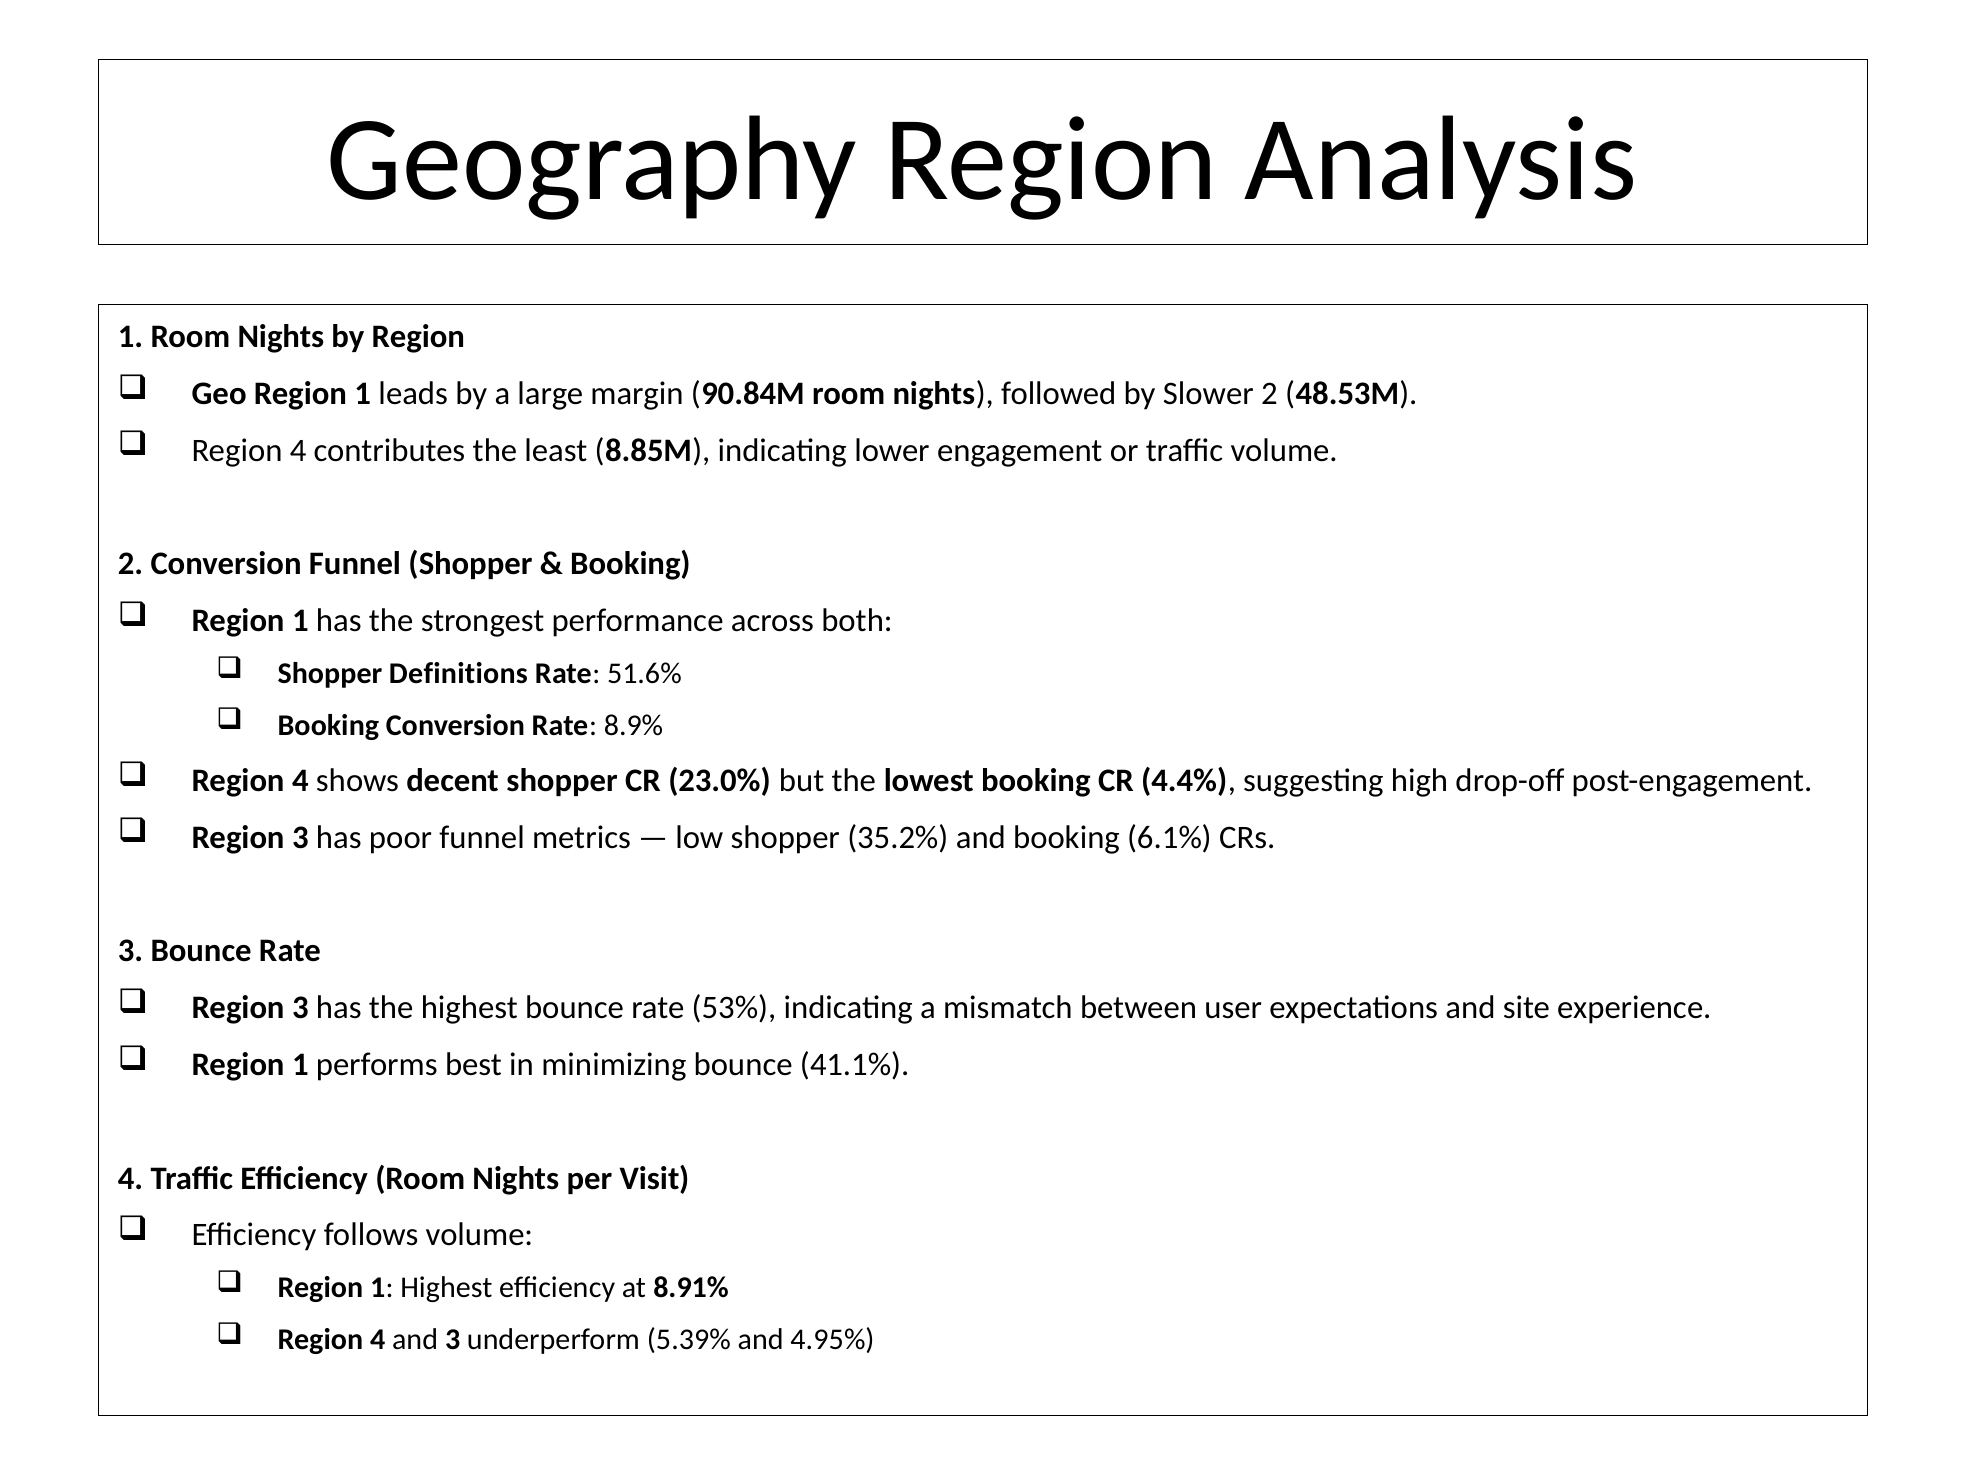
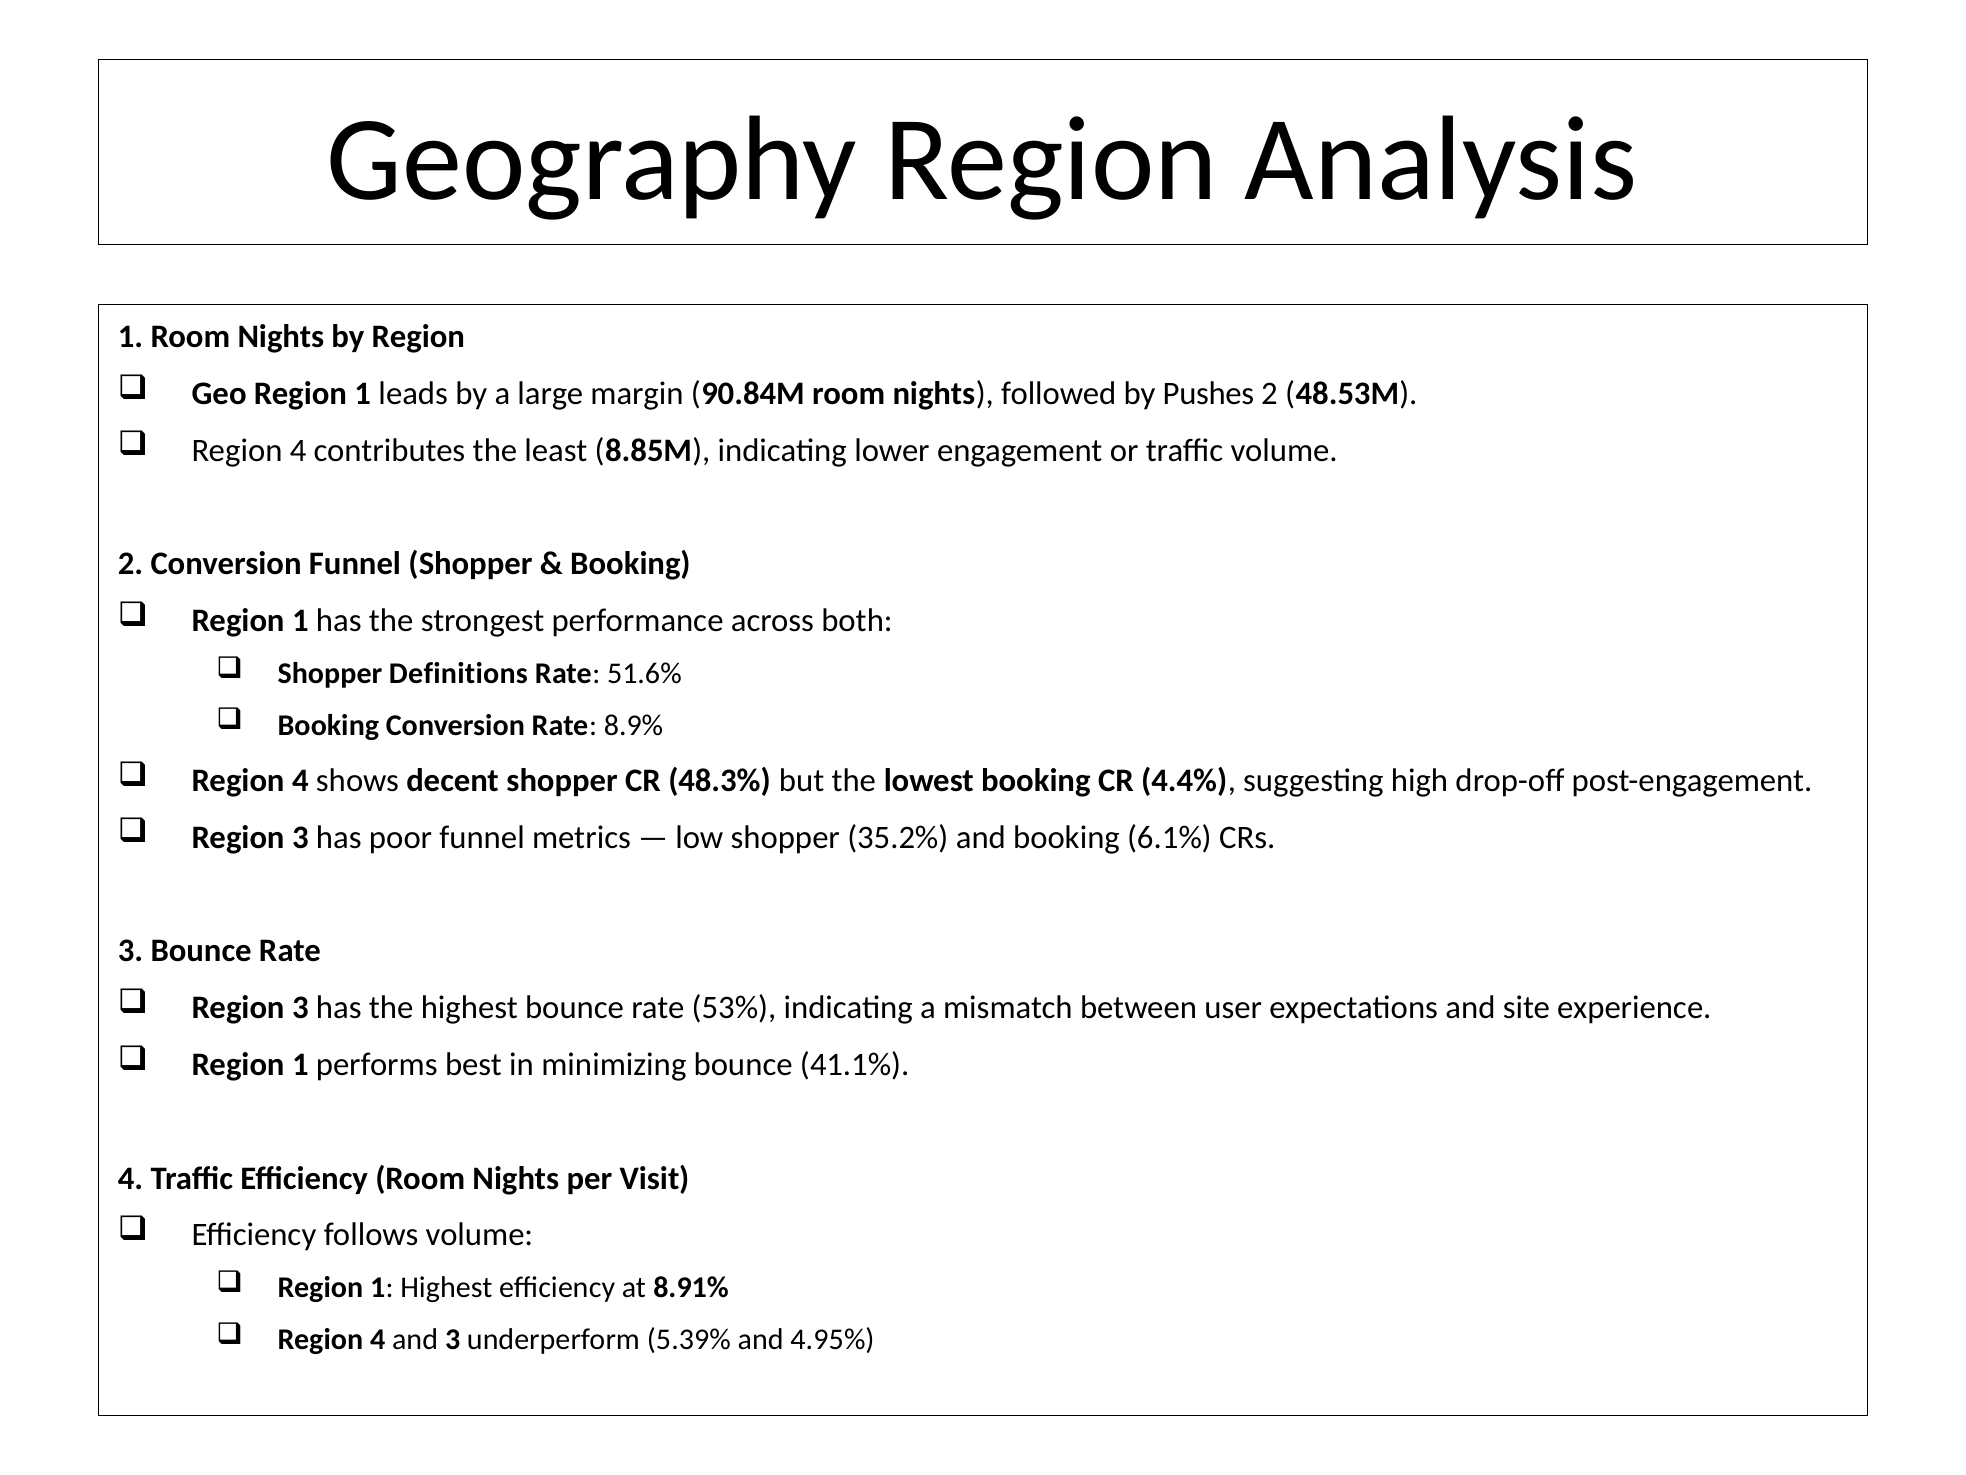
Slower: Slower -> Pushes (1208, 393)
23.0%: 23.0% -> 48.3% (720, 780)
